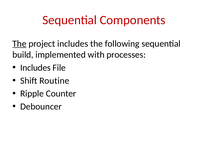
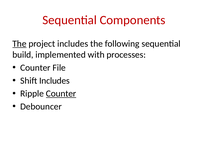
Includes: Includes -> Counter (35, 68)
Shift Routine: Routine -> Includes (54, 81)
Counter underline: none -> present (61, 94)
